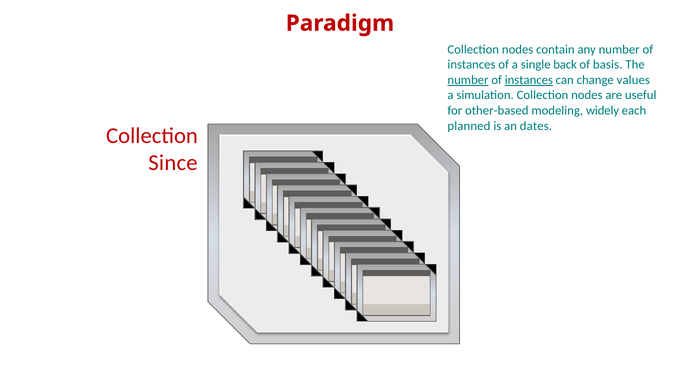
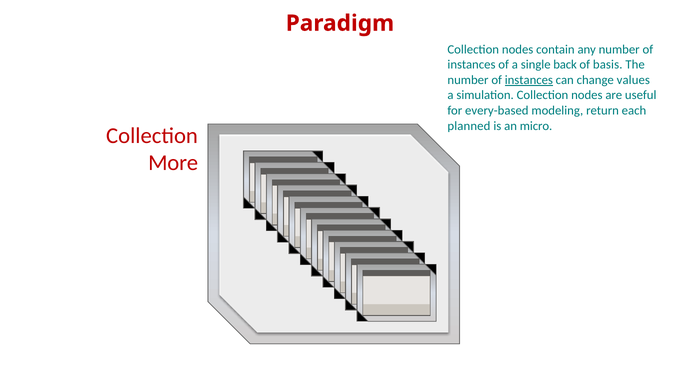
number underline: present -> none (468, 80)
other-based: other-based -> every-based (497, 111)
widely: widely -> return (603, 111)
dates: dates -> micro (536, 126)
Since: Since -> More (173, 163)
